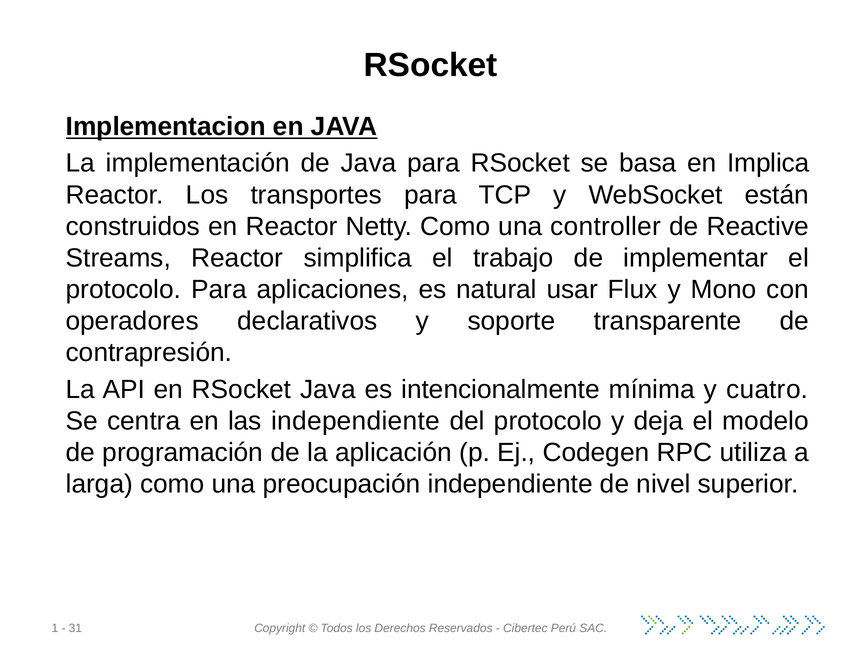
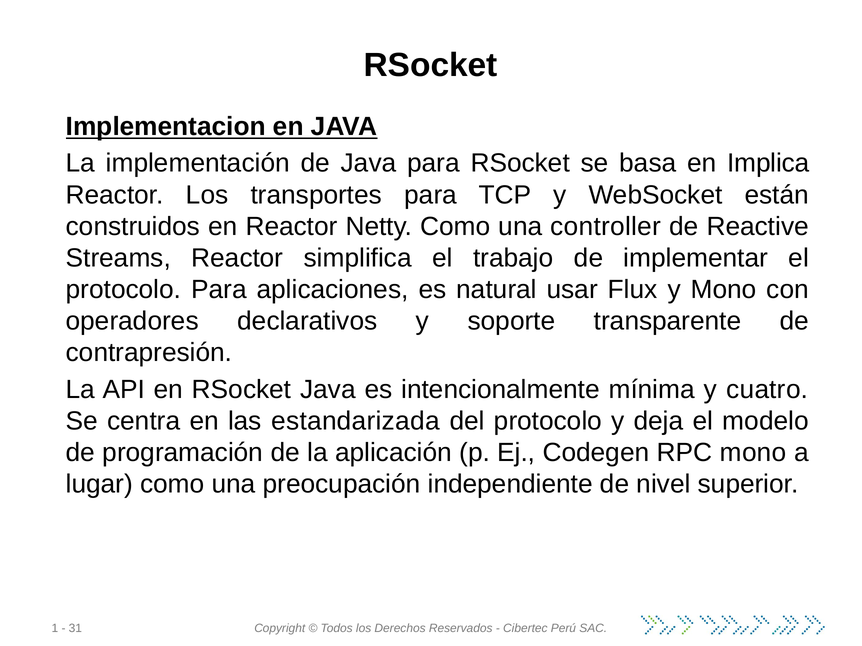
las independiente: independiente -> estandarizada (356, 421)
RPC utiliza: utiliza -> mono (753, 453)
larga: larga -> lugar (99, 485)
